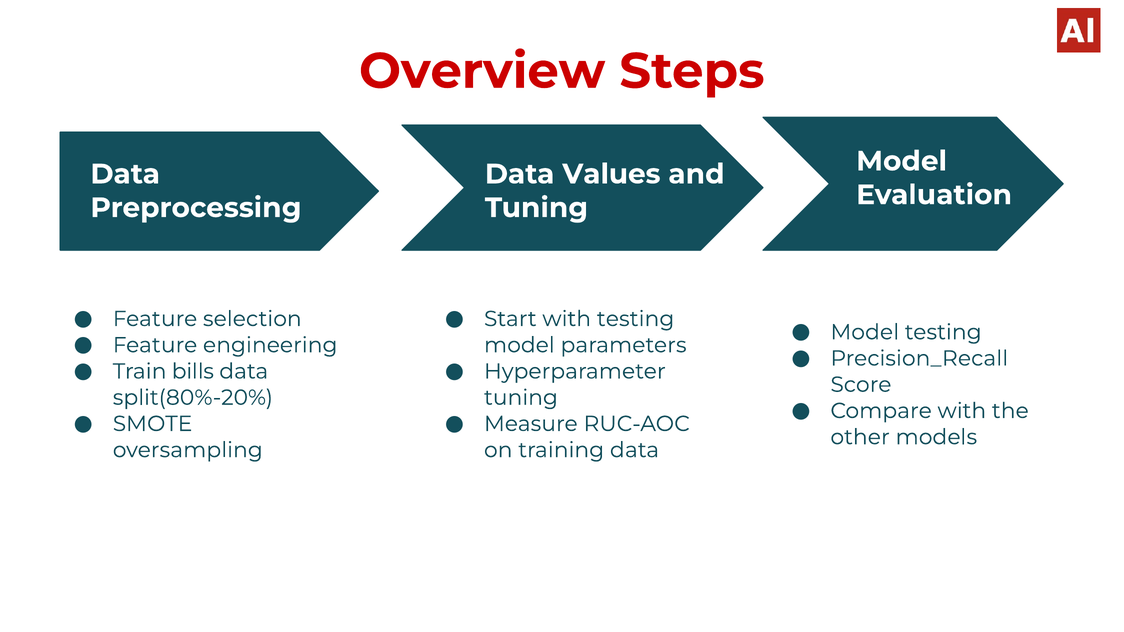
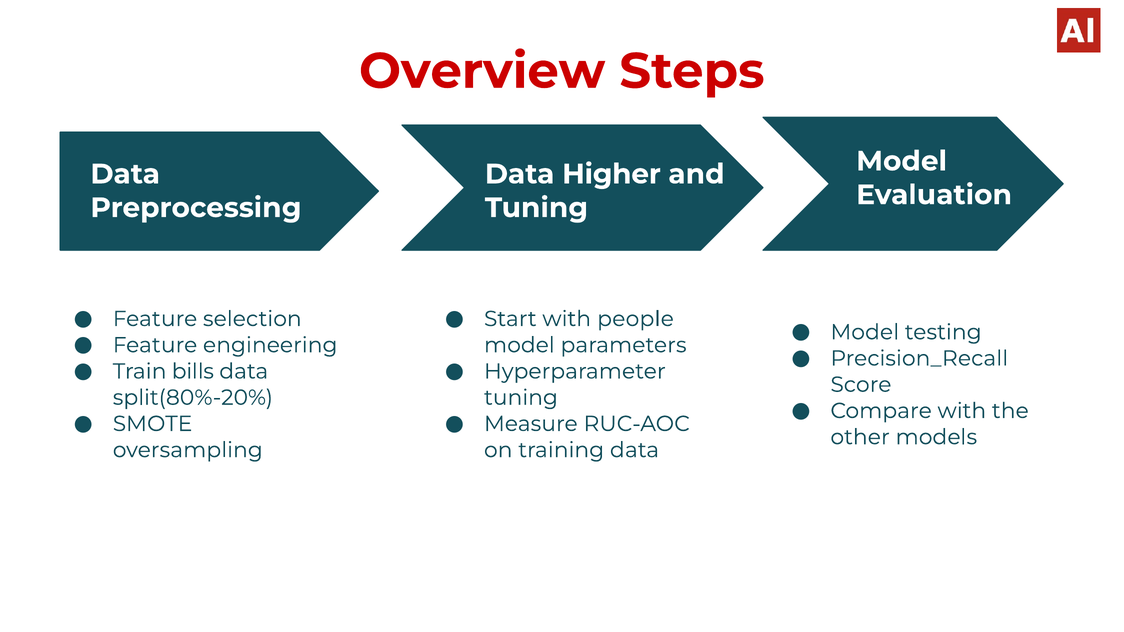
Values: Values -> Higher (611, 174)
with testing: testing -> people (636, 319)
